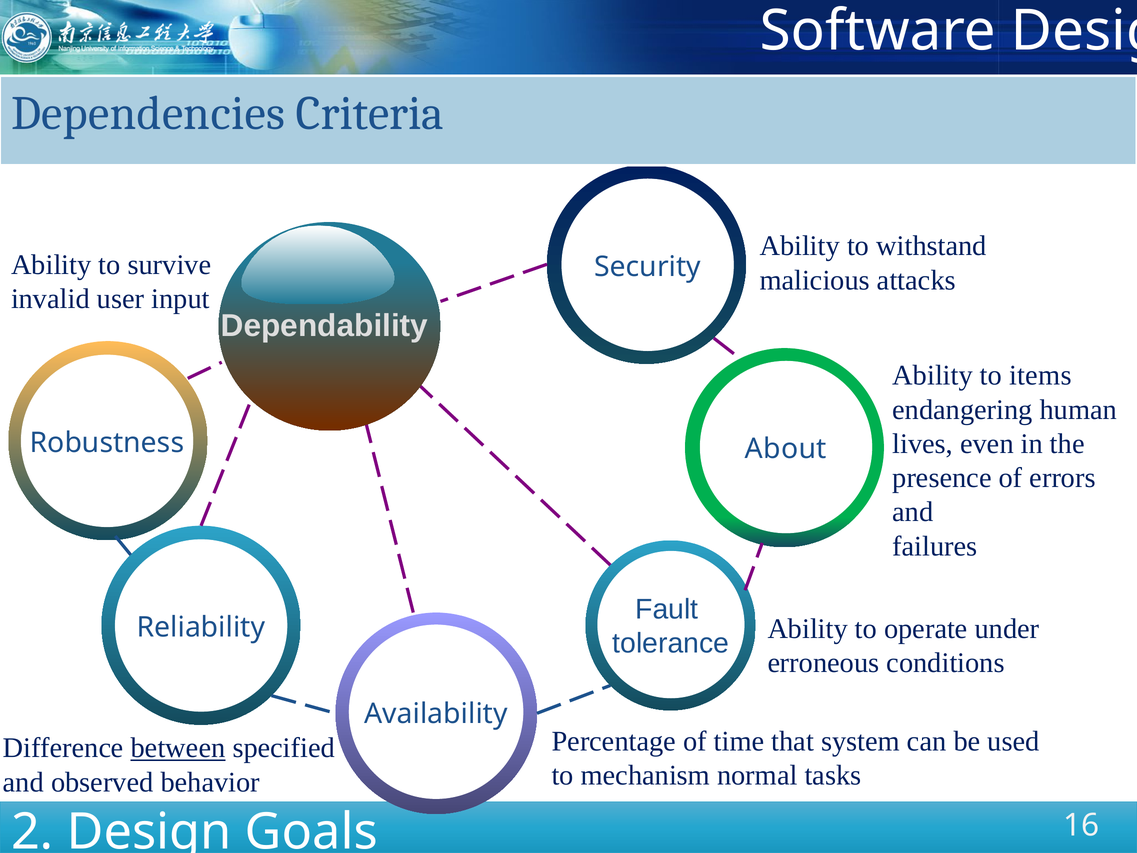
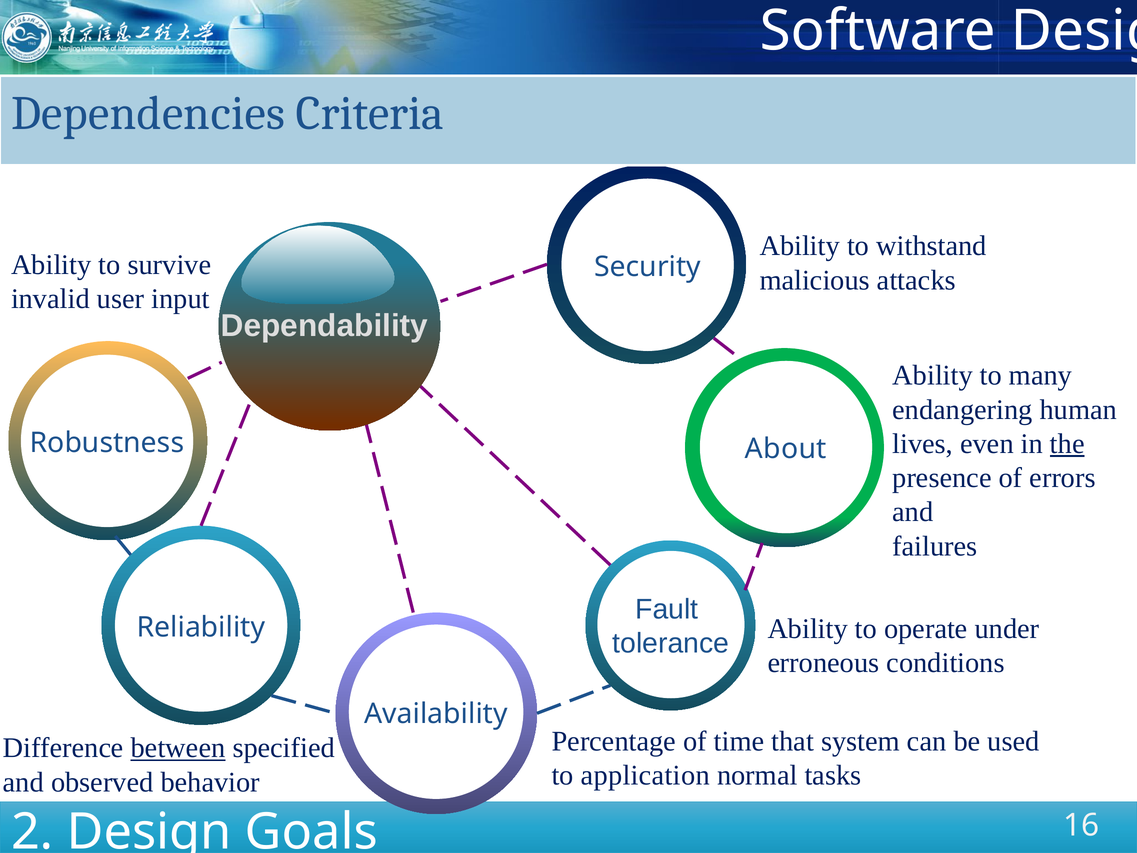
items: items -> many (1040, 375)
the underline: none -> present (1067, 444)
mechanism: mechanism -> application (645, 775)
